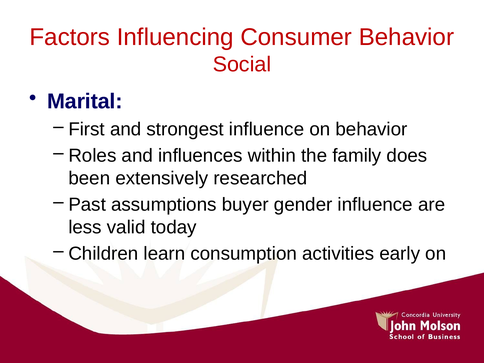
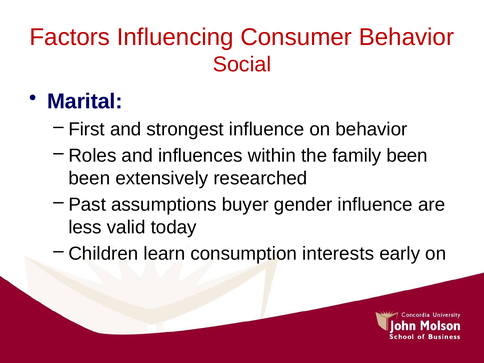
family does: does -> been (407, 156)
activities: activities -> interests (338, 254)
